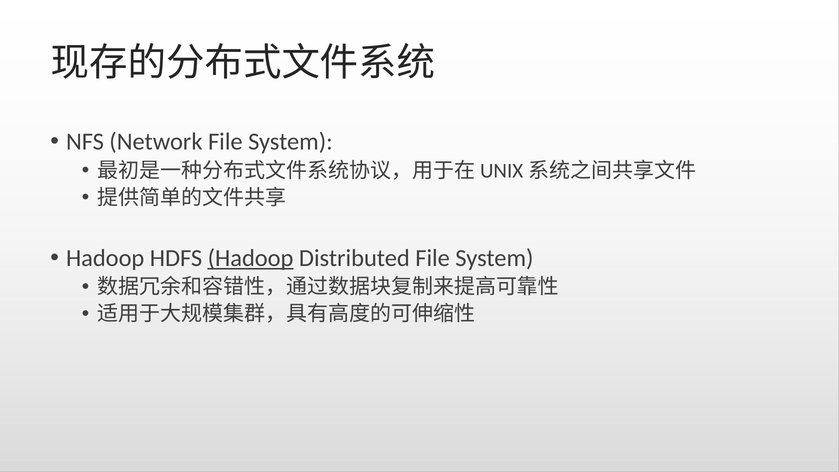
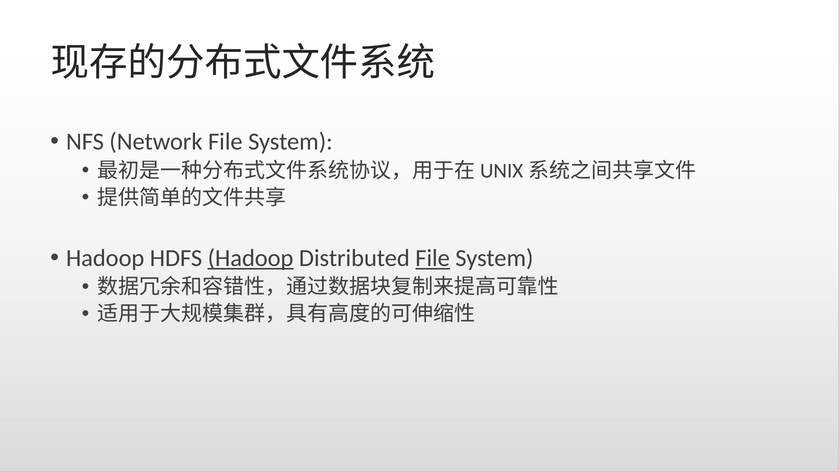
File underline: none -> present (433, 258)
